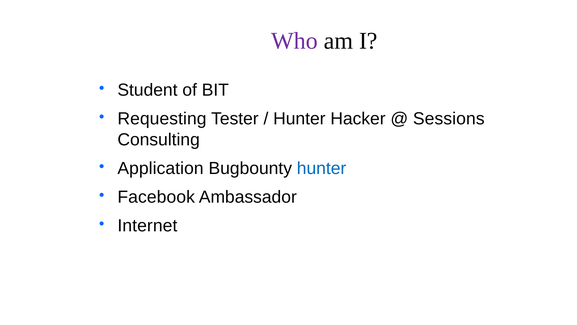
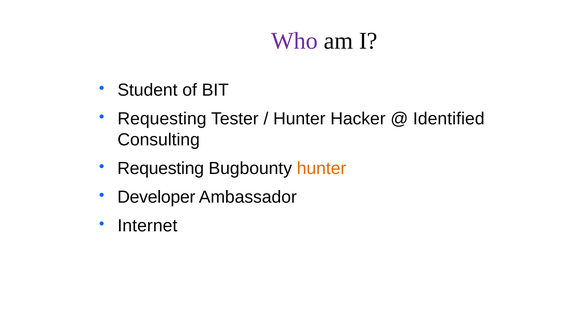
Sessions: Sessions -> Identified (449, 119)
Application: Application -> Requesting (161, 168)
hunter colour: blue -> orange (322, 168)
Facebook: Facebook -> Developer (156, 197)
